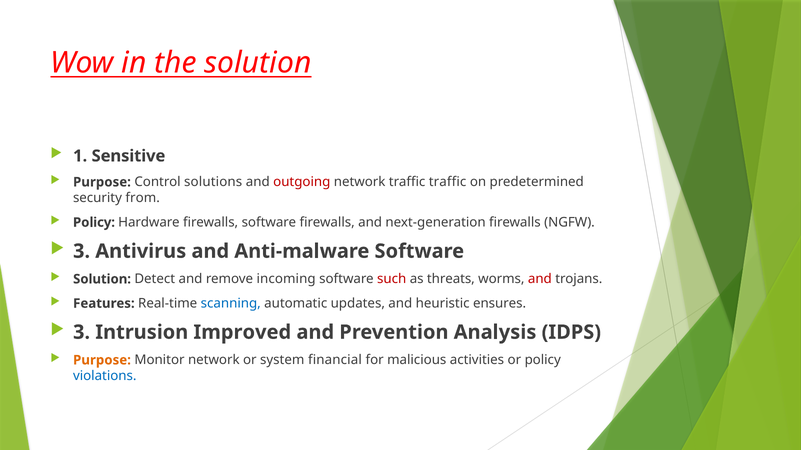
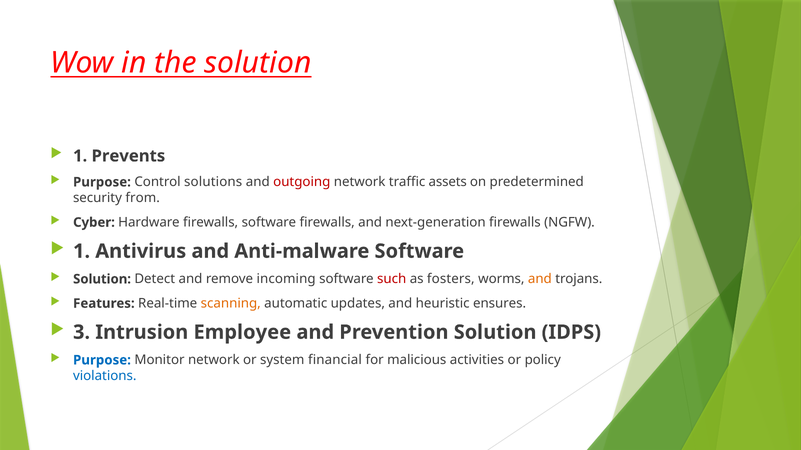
Sensitive: Sensitive -> Prevents (128, 156)
traffic traffic: traffic -> assets (448, 182)
Policy: Policy -> Cyber (94, 223)
3: 3 -> 1 (82, 251)
threats: threats -> fosters (451, 279)
and colour: red -> orange (540, 279)
scanning colour: blue -> orange (231, 304)
Improved: Improved -> Employee (242, 333)
Prevention Analysis: Analysis -> Solution (495, 333)
Purpose colour: orange -> blue (102, 360)
